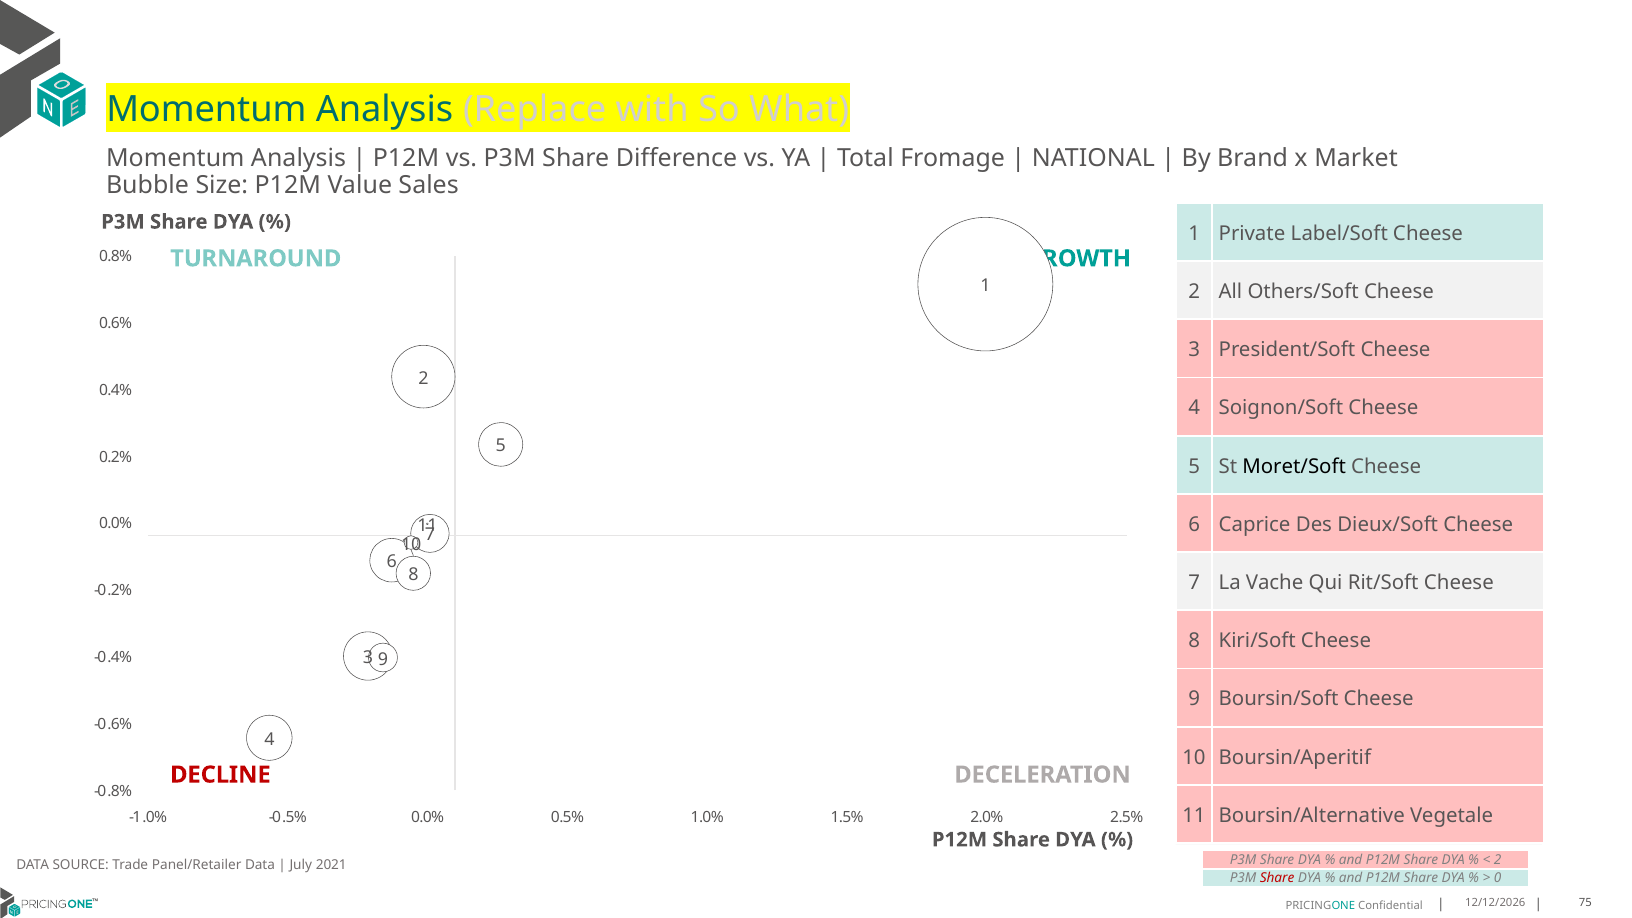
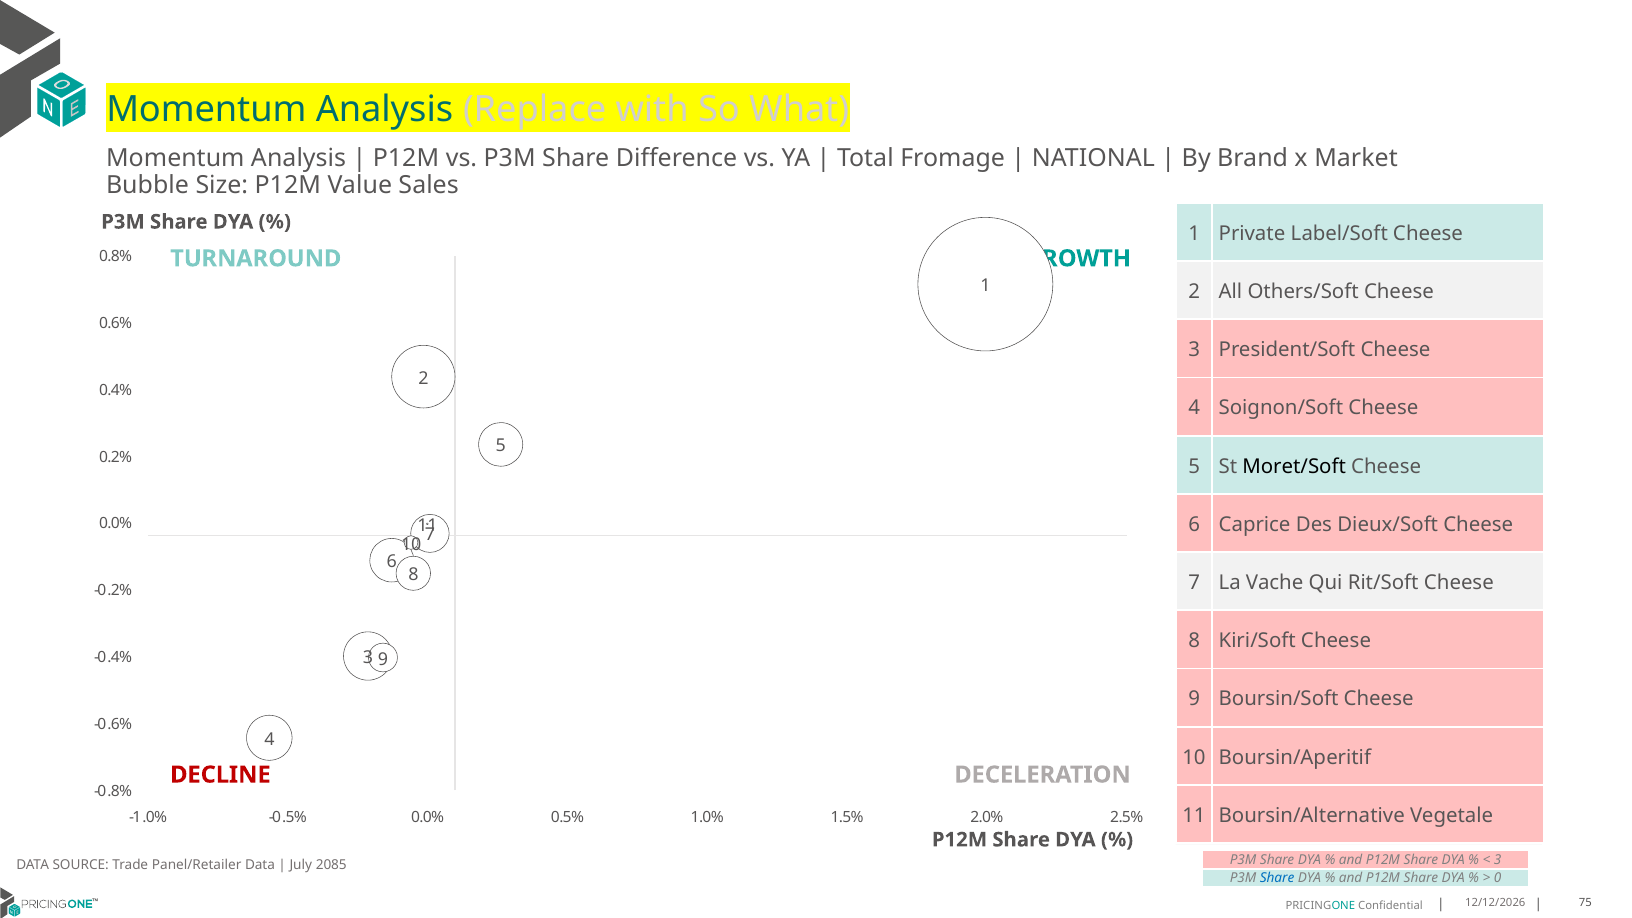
2: 2 -> 3 (1498, 860)
2021: 2021 -> 2085 (331, 865)
Share colour: red -> blue (1277, 879)
